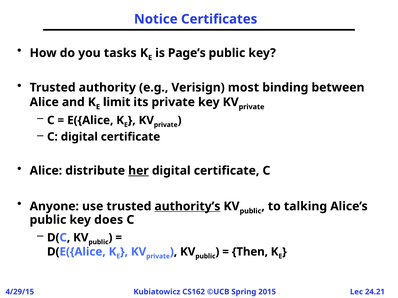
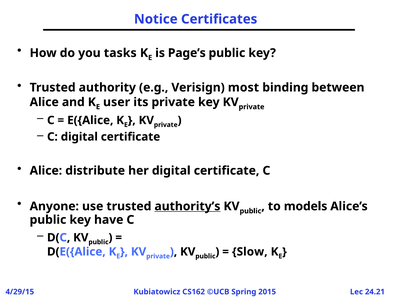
limit: limit -> user (117, 102)
her underline: present -> none (138, 171)
talking: talking -> models (306, 207)
does: does -> have (109, 220)
Then: Then -> Slow (250, 252)
